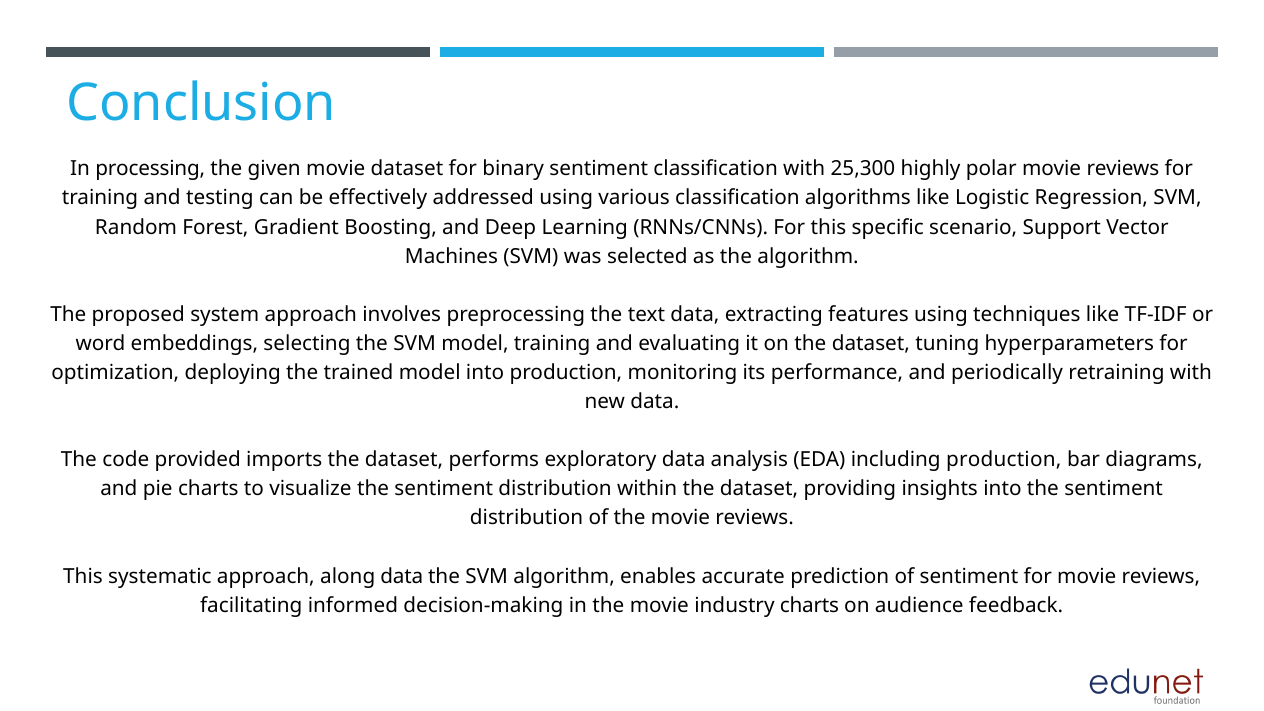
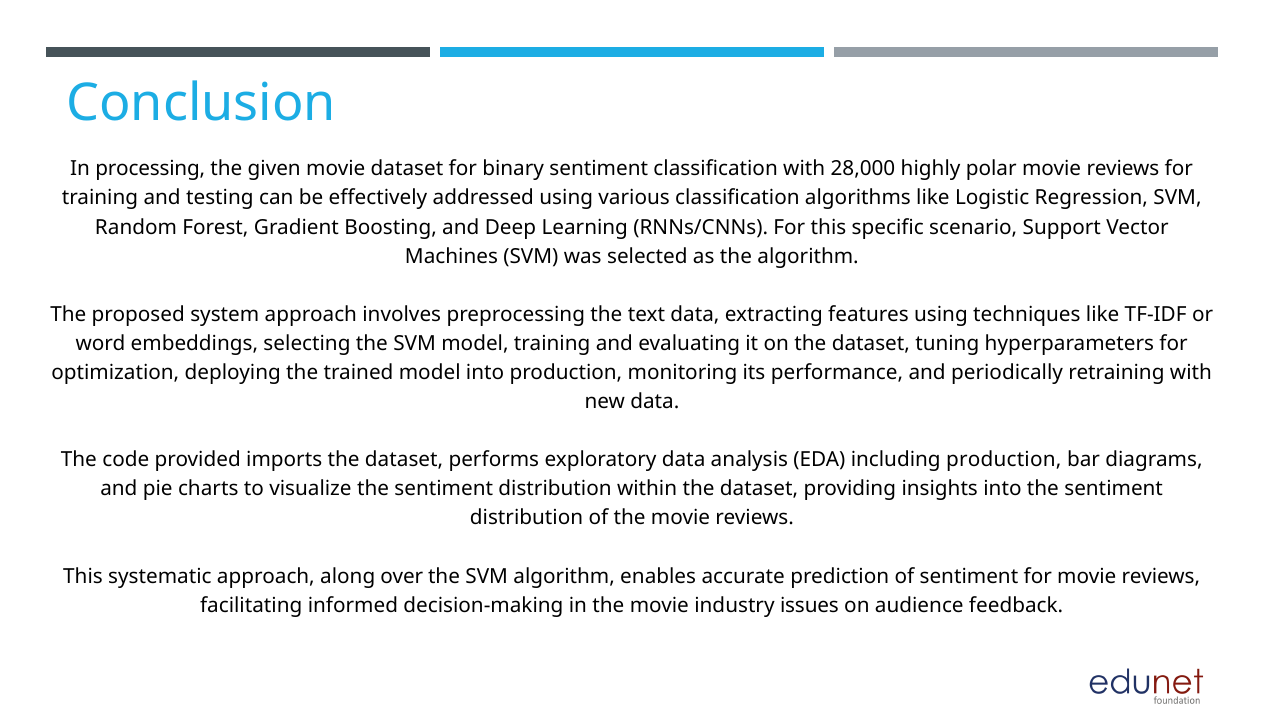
25,300: 25,300 -> 28,000 (863, 169)
along data: data -> over (402, 576)
industry charts: charts -> issues (809, 605)
